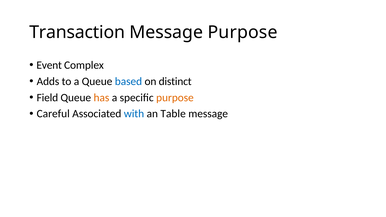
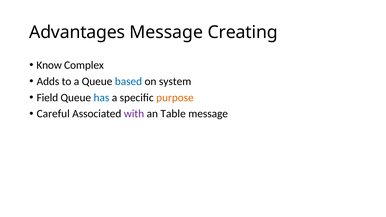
Transaction: Transaction -> Advantages (77, 32)
Message Purpose: Purpose -> Creating (243, 32)
Event: Event -> Know (49, 65)
distinct: distinct -> system (175, 81)
has colour: orange -> blue (101, 98)
with colour: blue -> purple (134, 114)
